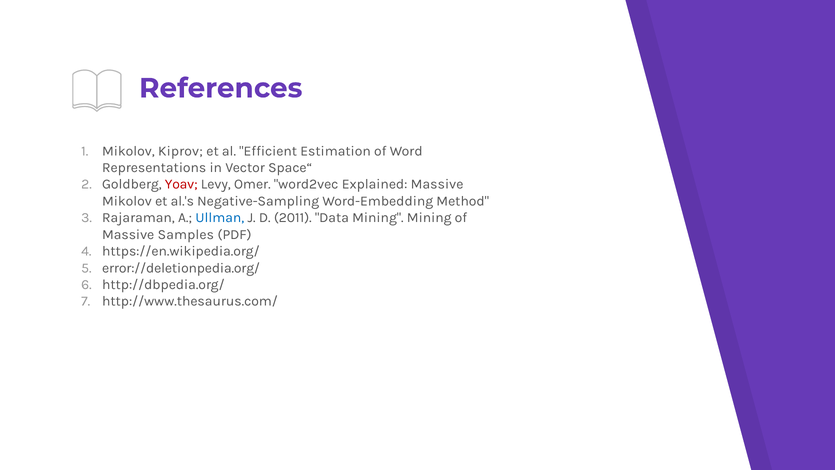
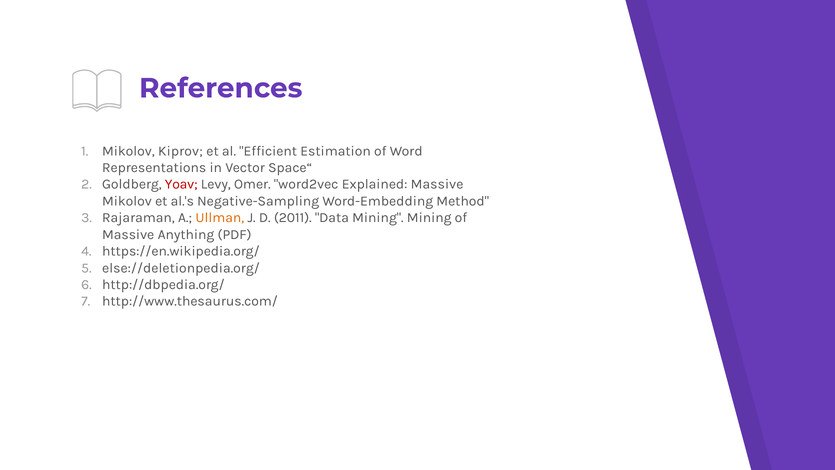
Ullman colour: blue -> orange (220, 218)
Samples: Samples -> Anything (186, 234)
error://deletionpedia.org/: error://deletionpedia.org/ -> else://deletionpedia.org/ (181, 268)
